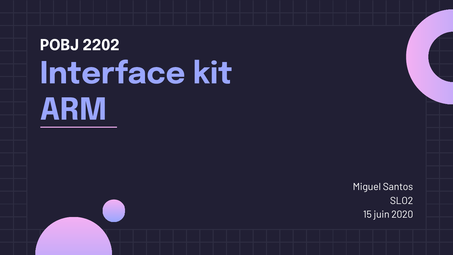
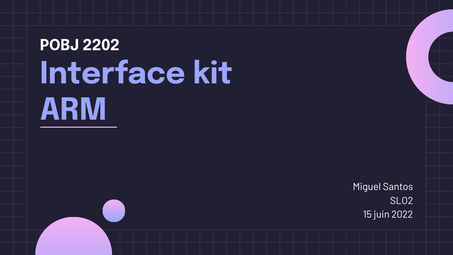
2020: 2020 -> 2022 (402, 214)
